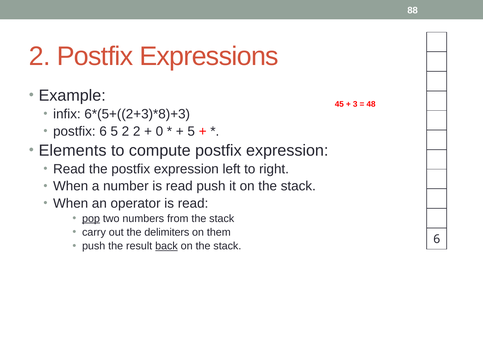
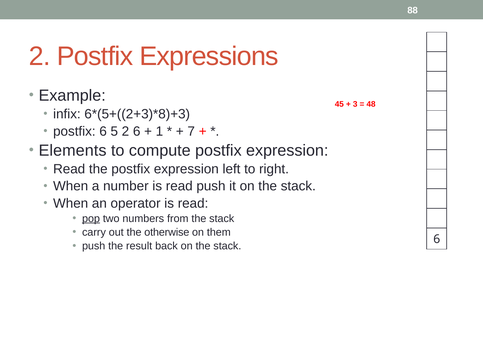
2 2: 2 -> 6 (137, 131)
0: 0 -> 1 (159, 131)
5: 5 -> 7 (191, 131)
delimiters: delimiters -> otherwise (167, 232)
back underline: present -> none (166, 246)
